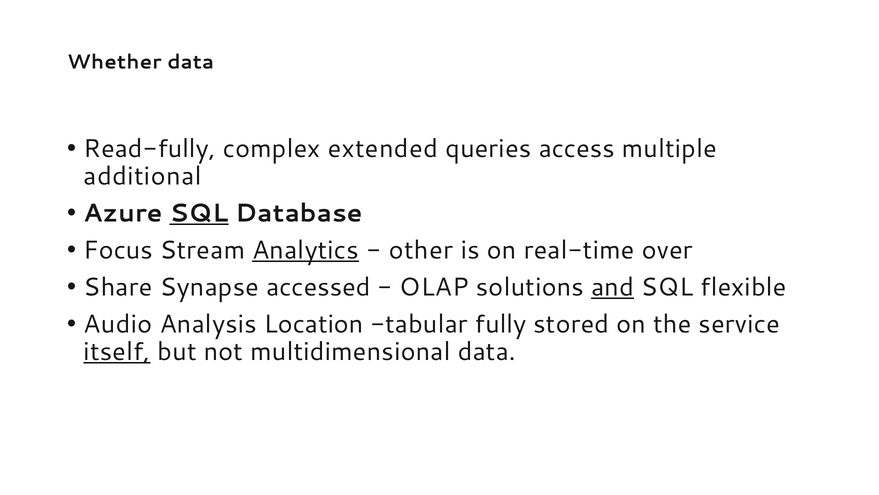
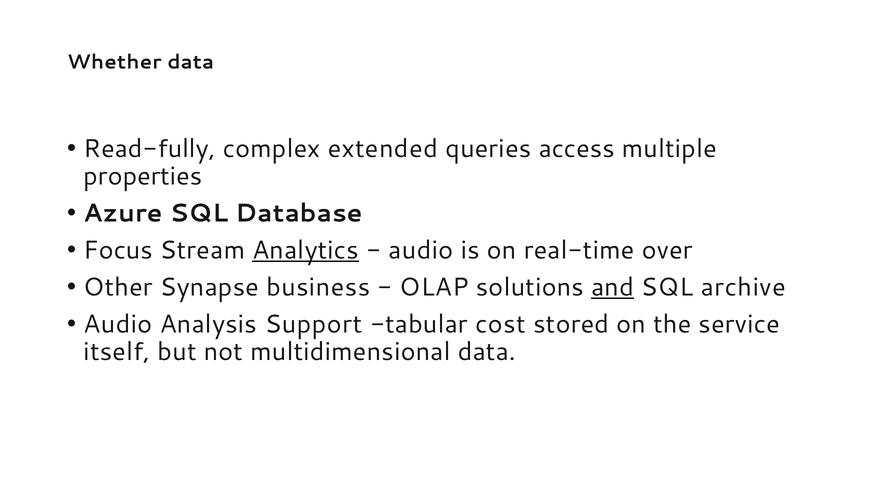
additional: additional -> properties (143, 176)
SQL underline: present -> none (199, 213)
other: other -> audio (421, 250)
Share: Share -> Other (118, 287)
accessed: accessed -> business (318, 287)
flexible: flexible -> archive (743, 287)
Location: Location -> Support (313, 324)
fully: fully -> cost (500, 324)
itself underline: present -> none (117, 351)
